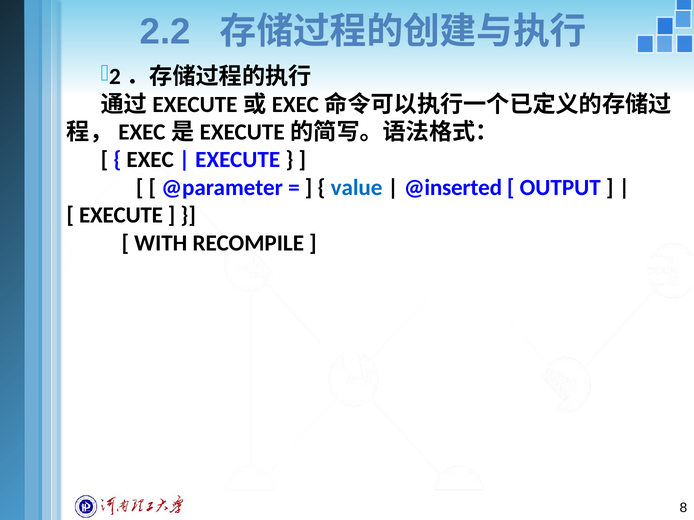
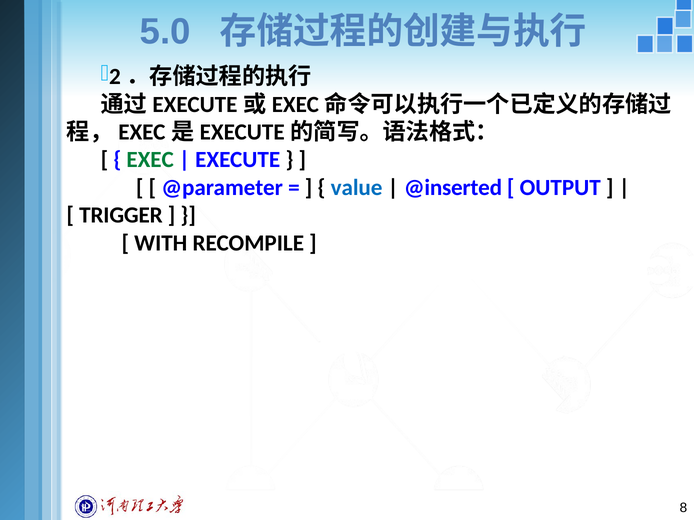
2.2: 2.2 -> 5.0 (165, 31)
EXEC colour: black -> green (150, 160)
EXECUTE: EXECUTE -> TRIGGER (121, 216)
